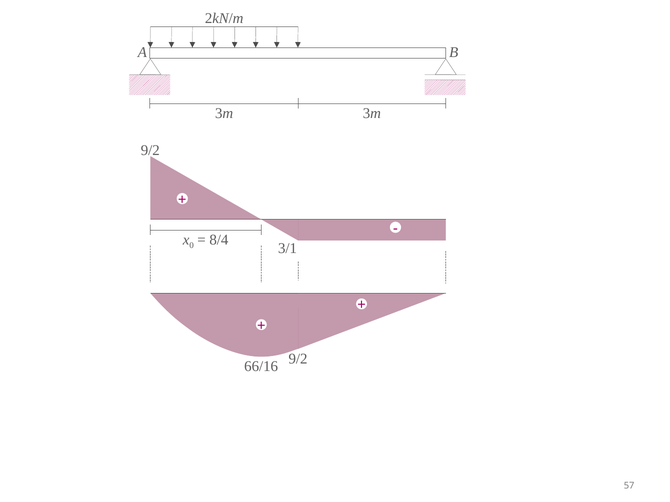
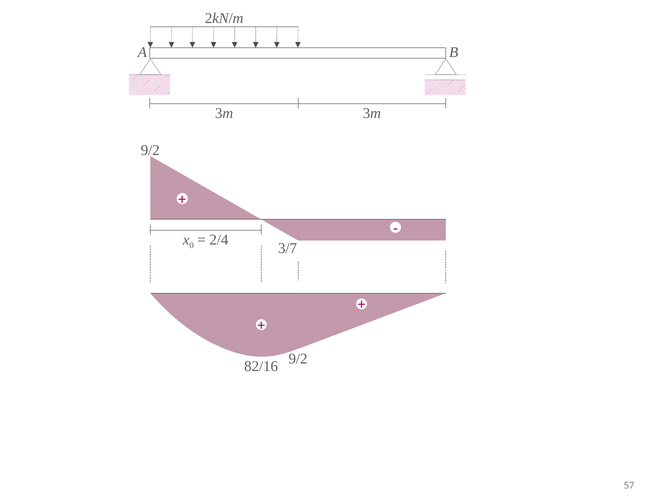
8/4: 8/4 -> 2/4 (219, 240)
3/1: 3/1 -> 3/7 (288, 249)
66/16: 66/16 -> 82/16 (261, 367)
